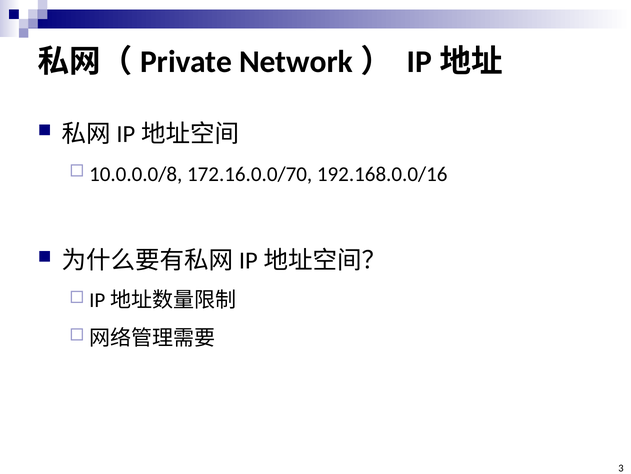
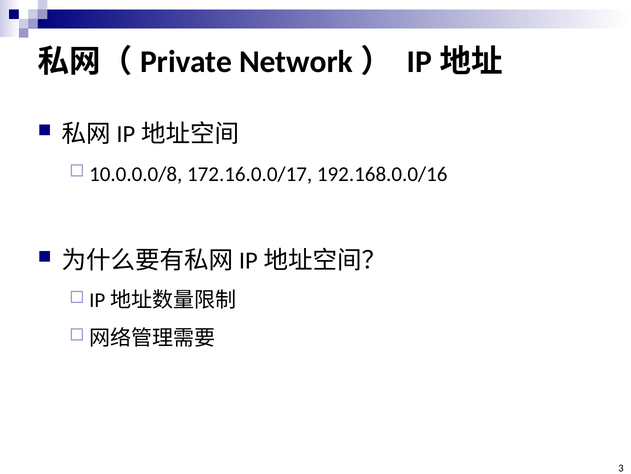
172.16.0.0/70: 172.16.0.0/70 -> 172.16.0.0/17 (250, 174)
